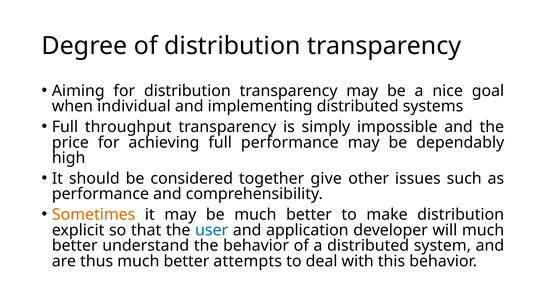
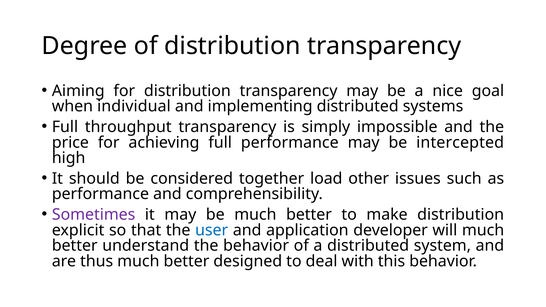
dependably: dependably -> intercepted (460, 143)
give: give -> load (326, 179)
Sometimes colour: orange -> purple (94, 215)
attempts: attempts -> designed (248, 261)
